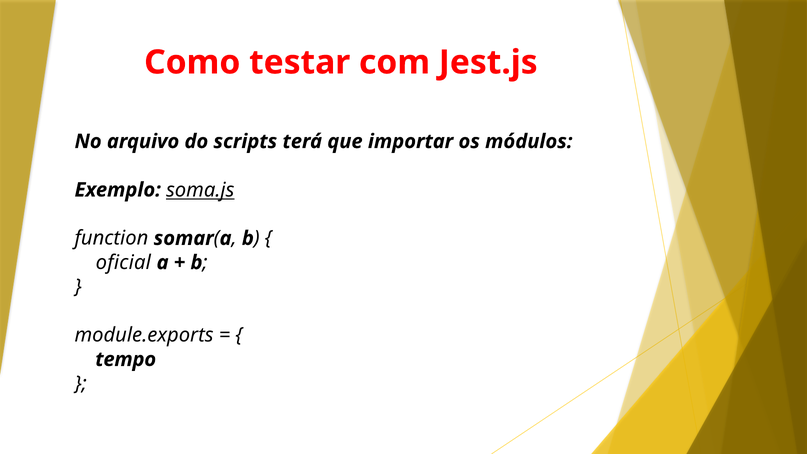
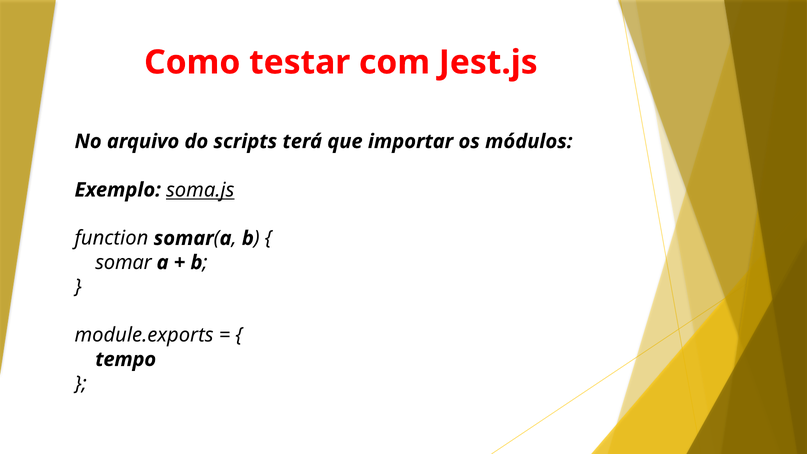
oficial: oficial -> somar (124, 262)
